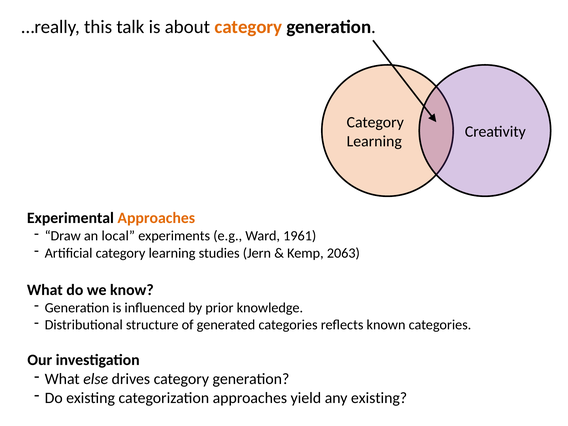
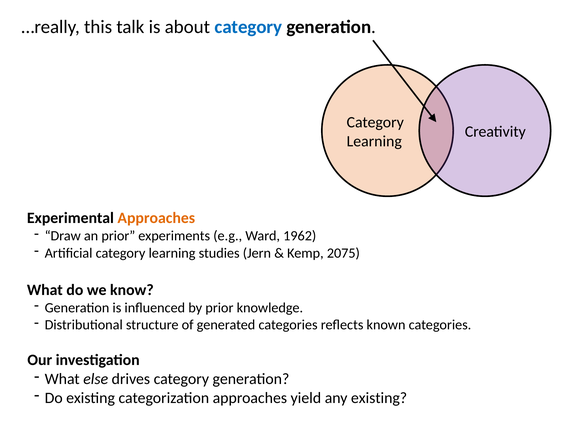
category colour: orange -> blue (248, 27)
an local: local -> prior (118, 236)
1961: 1961 -> 1962 (300, 236)
2063: 2063 -> 2075 (343, 253)
